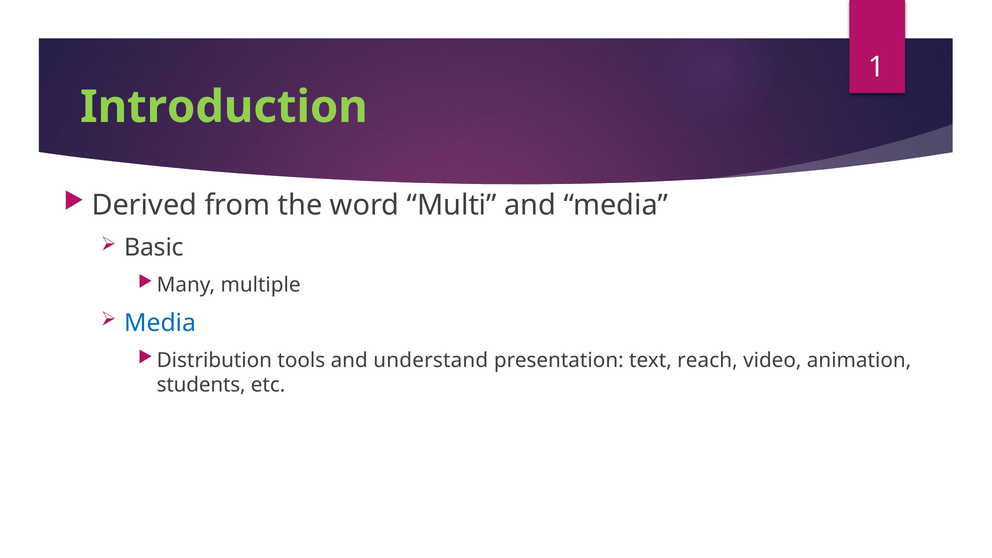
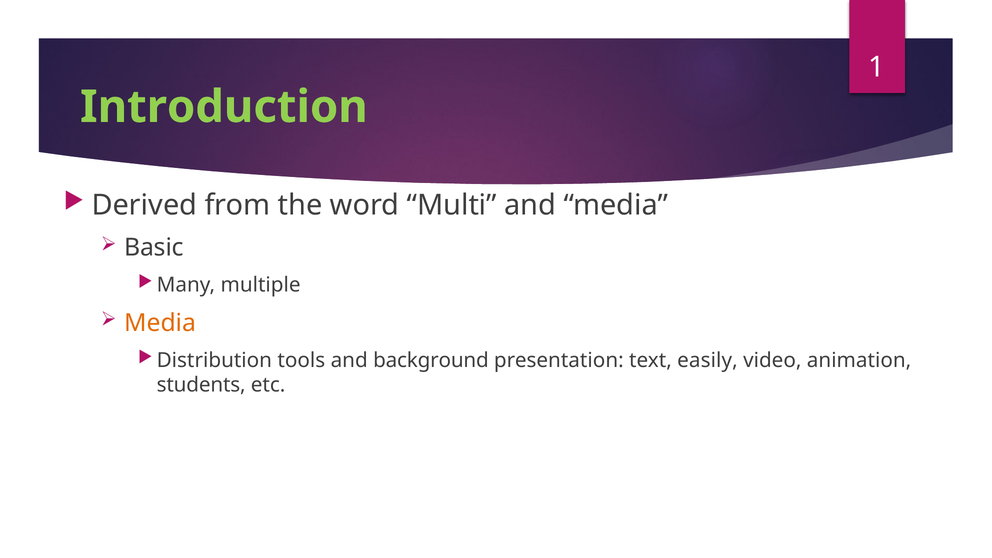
Media colour: blue -> orange (160, 323)
understand: understand -> background (431, 360)
reach: reach -> easily (707, 360)
